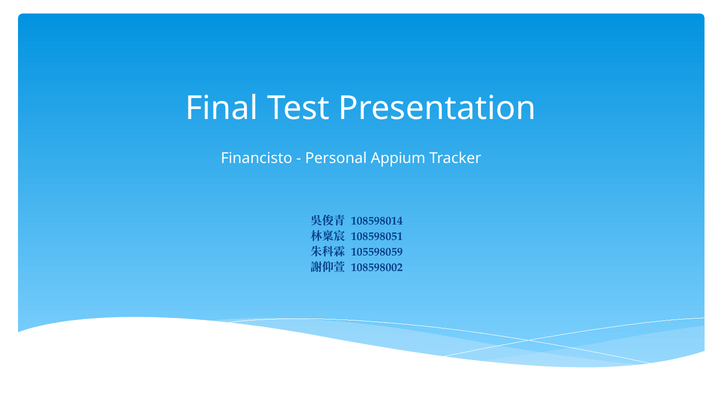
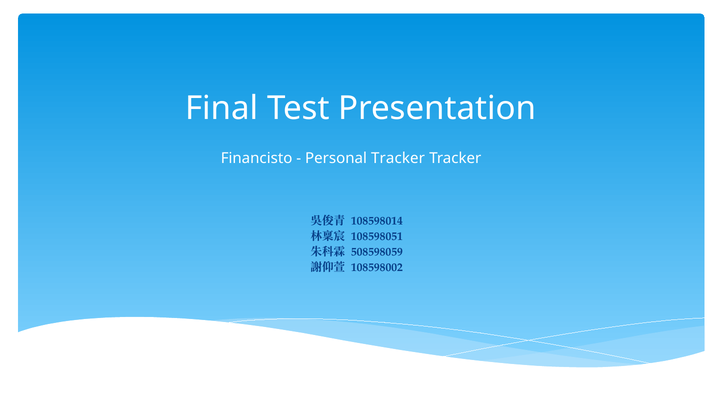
Personal Appium: Appium -> Tracker (398, 158)
105598059: 105598059 -> 508598059 (377, 252)
